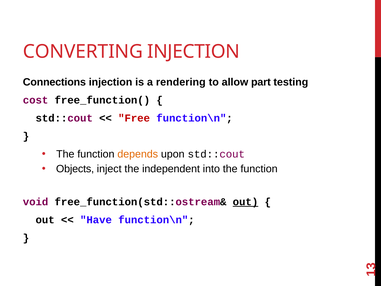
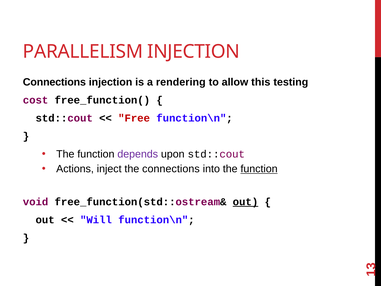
CONVERTING: CONVERTING -> PARALLELISM (83, 51)
part: part -> this (261, 82)
depends colour: orange -> purple (138, 154)
Objects: Objects -> Actions (75, 169)
the independent: independent -> connections (171, 169)
function underline: none -> present (259, 169)
Have: Have -> Will (96, 220)
